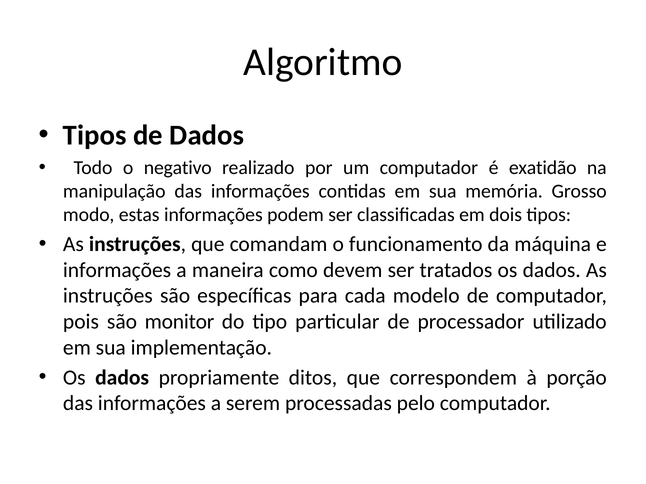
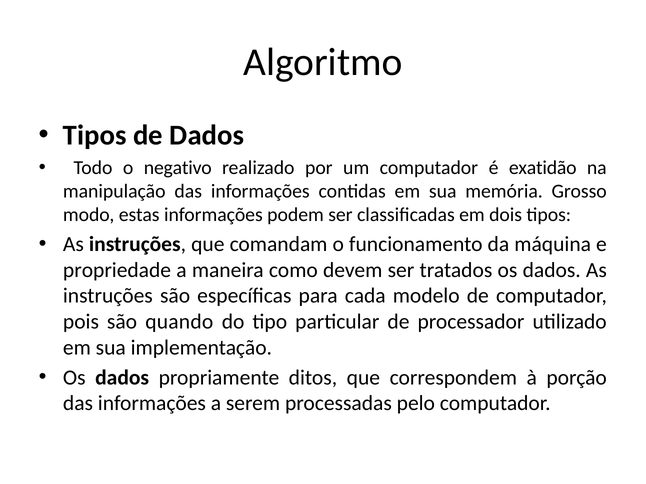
informações: informações -> propriedade (117, 270)
monitor: monitor -> quando (179, 322)
